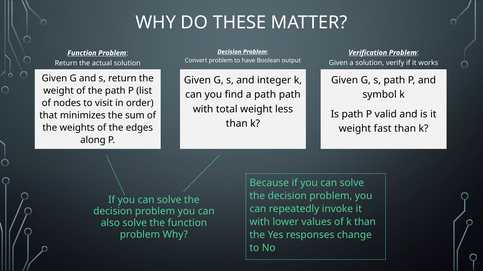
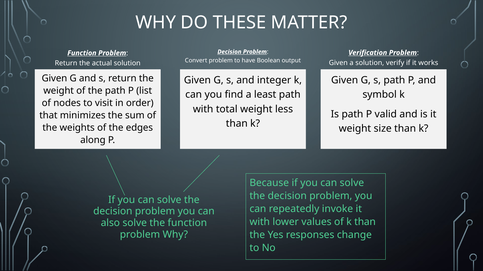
a path: path -> least (265, 95)
fast: fast -> size (383, 129)
